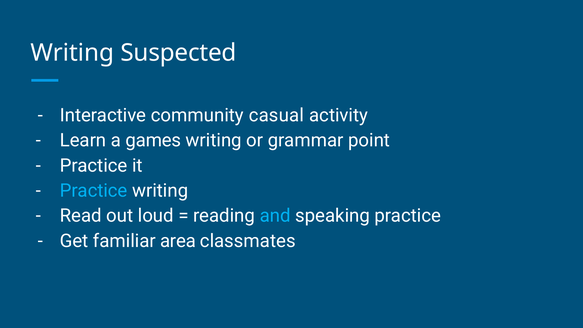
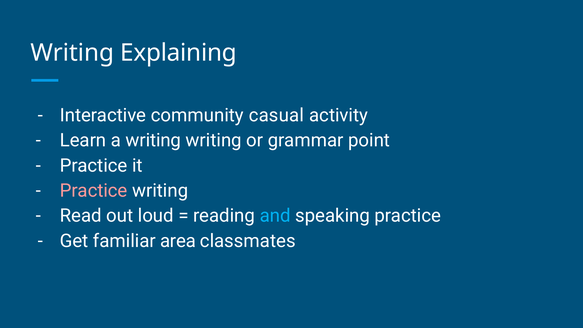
Suspected: Suspected -> Explaining (179, 53)
a games: games -> writing (153, 140)
Practice colour: light blue -> pink (94, 191)
